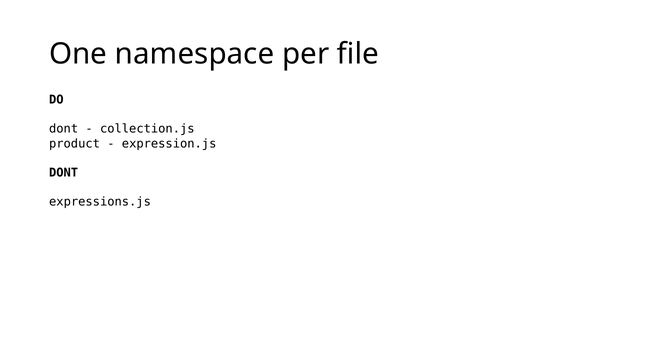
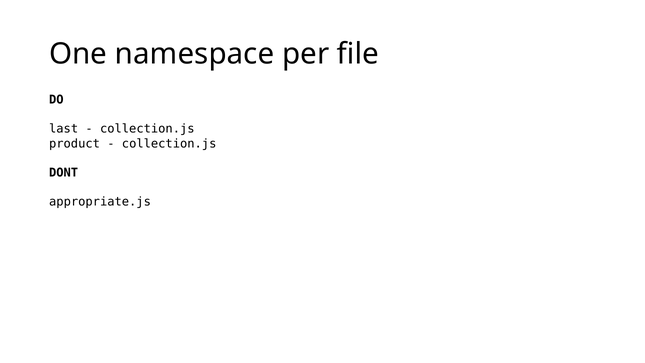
dont: dont -> last (64, 129)
expression.js: expression.js -> collection.js (169, 143)
expressions.js: expressions.js -> appropriate.js (100, 201)
